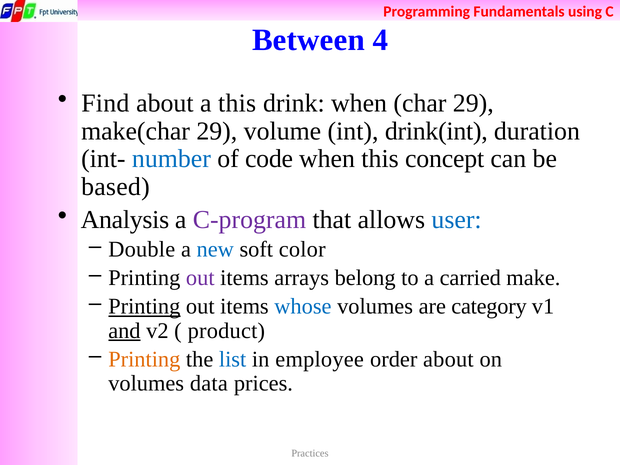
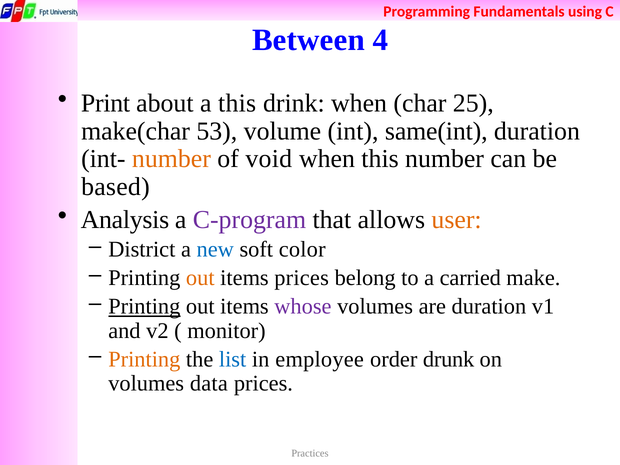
Find: Find -> Print (106, 103)
char 29: 29 -> 25 (473, 103)
make(char 29: 29 -> 53 (217, 131)
drink(int: drink(int -> same(int (436, 131)
number colour: blue -> orange (171, 159)
code: code -> void (269, 159)
this concept: concept -> number (445, 159)
user colour: blue -> orange (457, 220)
Double: Double -> District (142, 250)
out colour: purple -> orange (200, 278)
items arrays: arrays -> prices (302, 278)
whose colour: blue -> purple (303, 307)
are category: category -> duration (489, 307)
and underline: present -> none (124, 331)
product: product -> monitor (226, 331)
order about: about -> drunk (449, 359)
